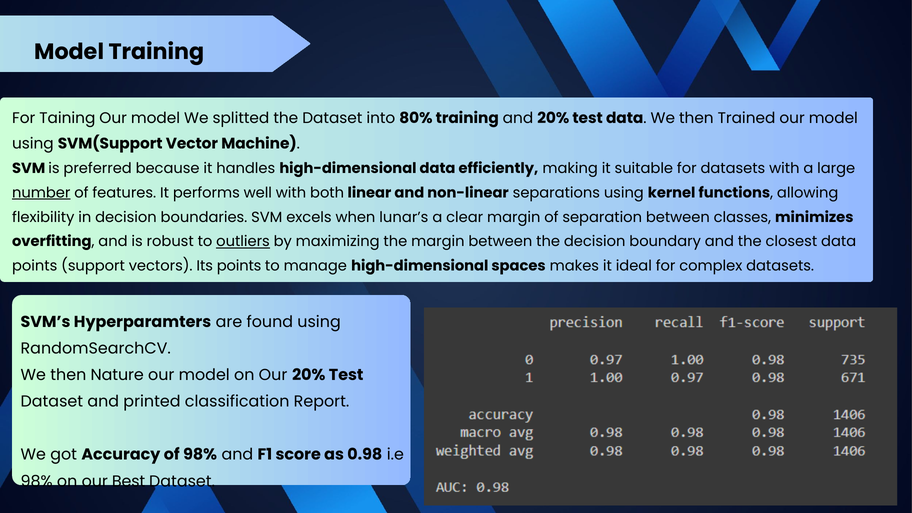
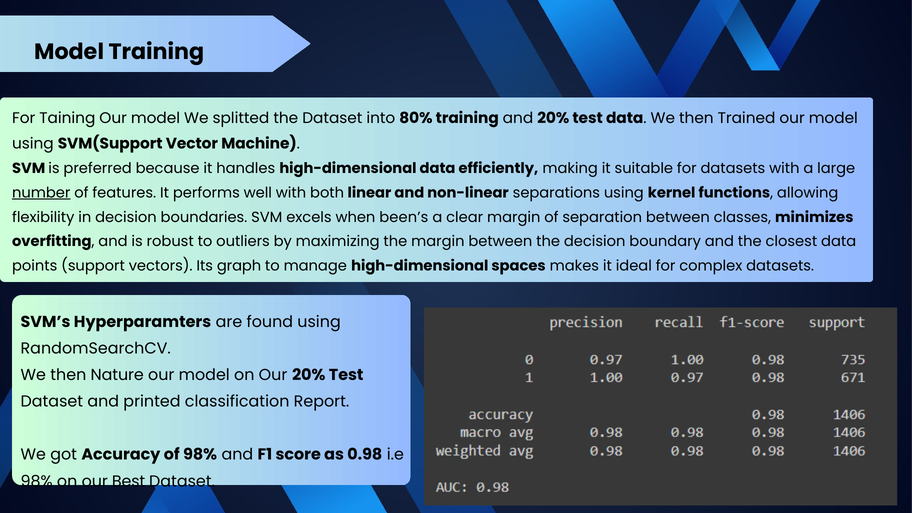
lunar’s: lunar’s -> been’s (404, 217)
outliers underline: present -> none (243, 242)
Its points: points -> graph (239, 266)
